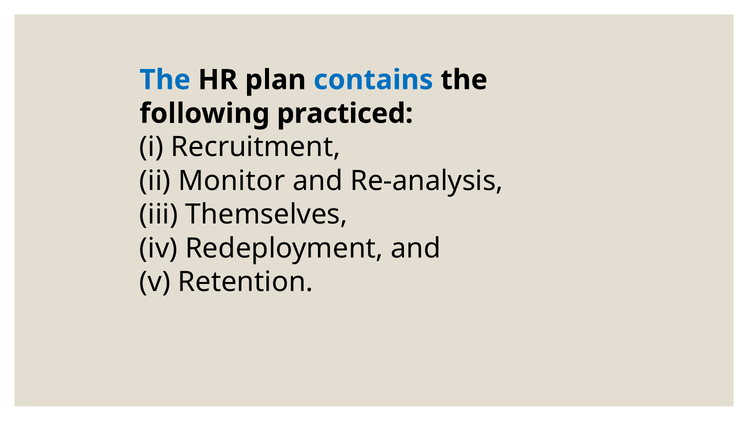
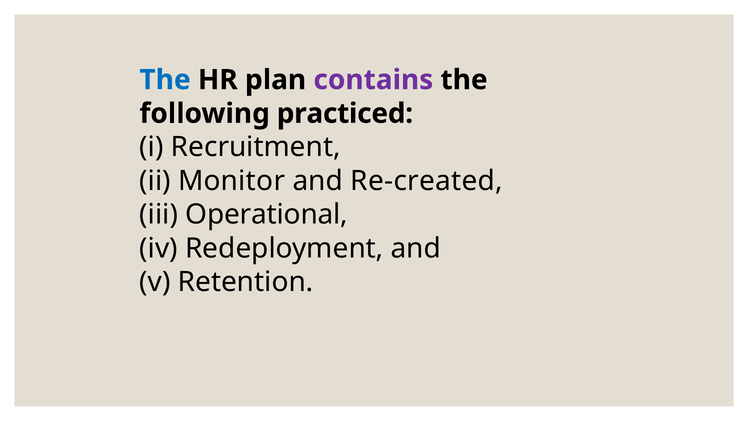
contains colour: blue -> purple (373, 80)
Re-analysis: Re-analysis -> Re-created (427, 181)
Themselves: Themselves -> Operational (267, 214)
